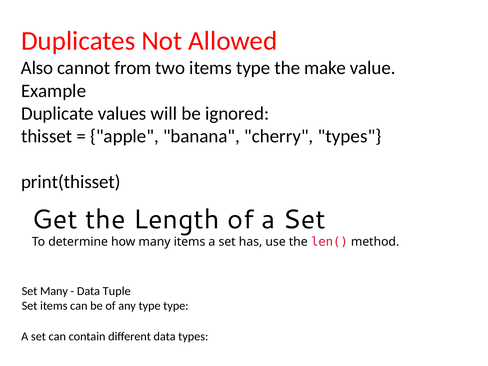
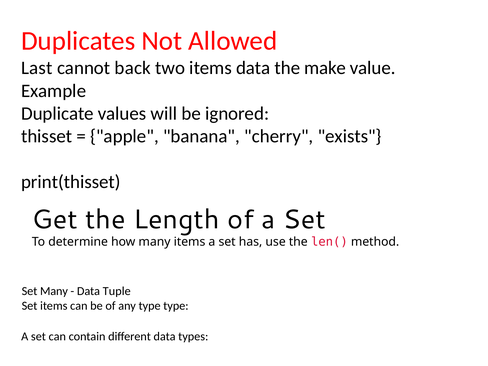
Also: Also -> Last (37, 68)
from: from -> back (133, 68)
items type: type -> data (253, 68)
cherry types: types -> exists (350, 136)
